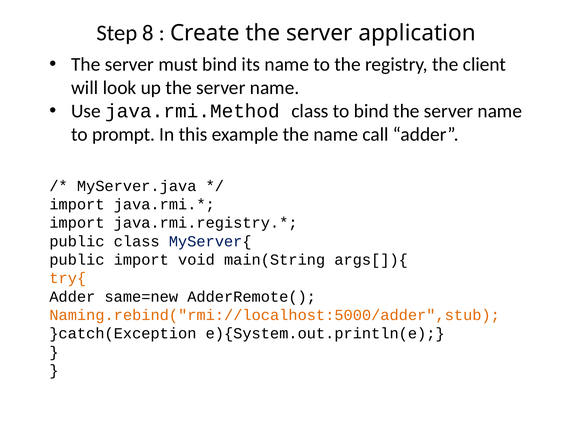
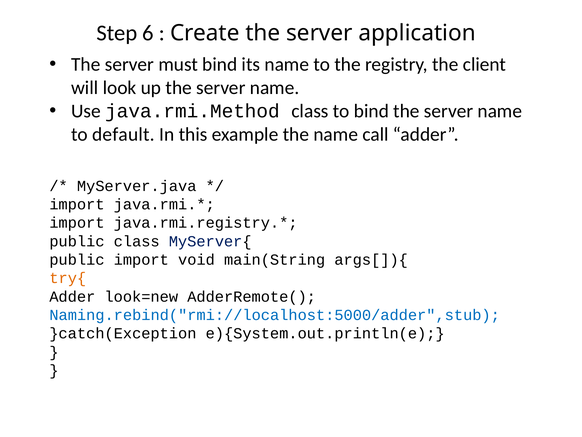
8: 8 -> 6 (148, 33)
prompt: prompt -> default (123, 134)
same=new: same=new -> look=new (141, 296)
Naming.rebind("rmi://localhost:5000/adder",stub colour: orange -> blue (275, 315)
